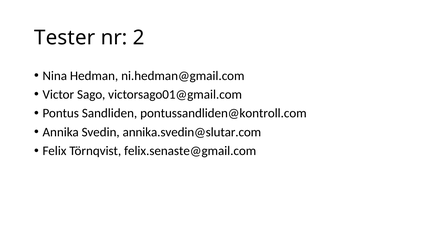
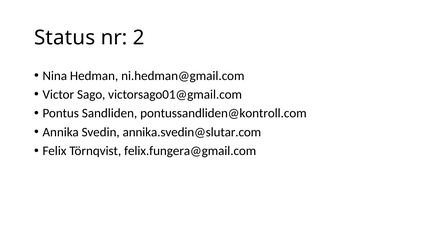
Tester: Tester -> Status (65, 38)
felix.senaste@gmail.com: felix.senaste@gmail.com -> felix.fungera@gmail.com (190, 151)
